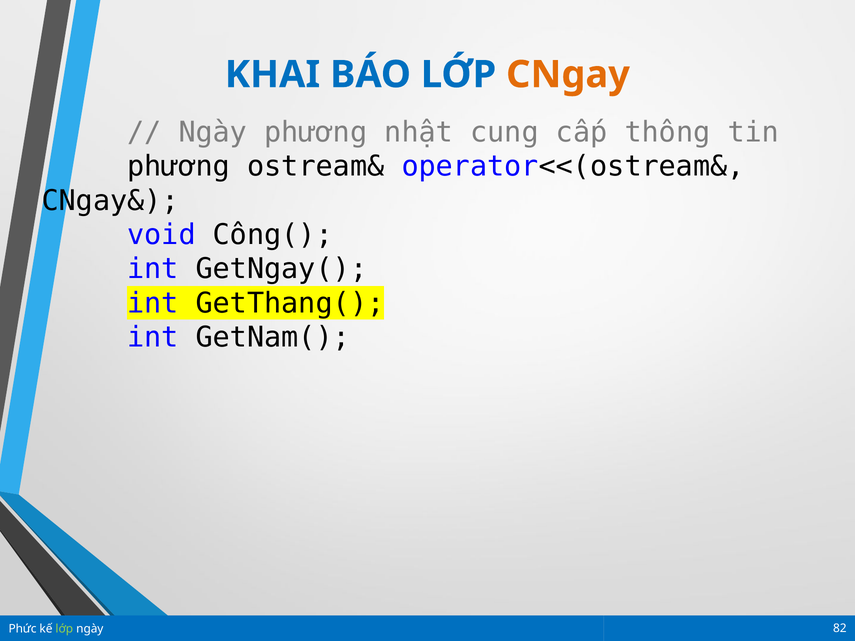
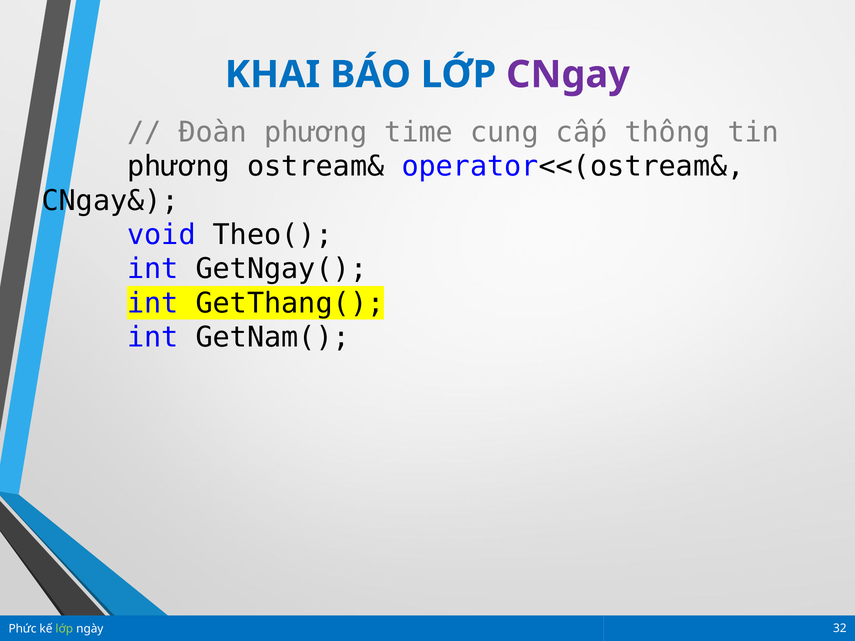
CNgay colour: orange -> purple (568, 75)
Ngày: Ngày -> Đoàn (213, 132)
nhật: nhật -> time (419, 132)
Công(: Công( -> Theo( (273, 235)
82: 82 -> 32 (840, 628)
